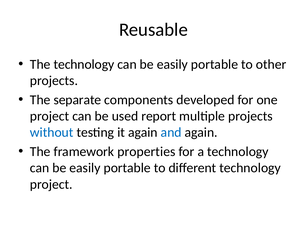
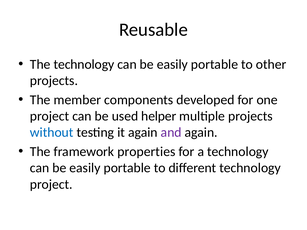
separate: separate -> member (77, 100)
report: report -> helper (159, 116)
and colour: blue -> purple (171, 133)
